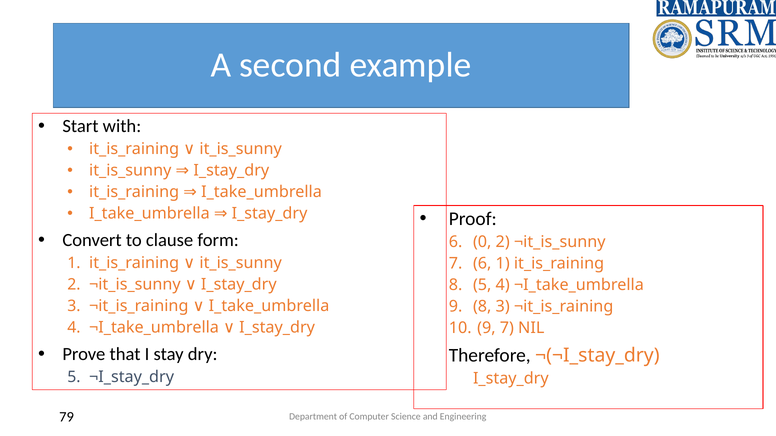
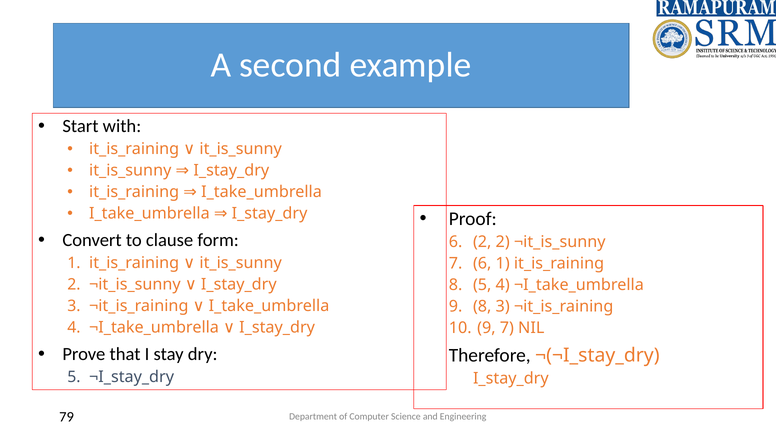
6 0: 0 -> 2 (482, 242)
